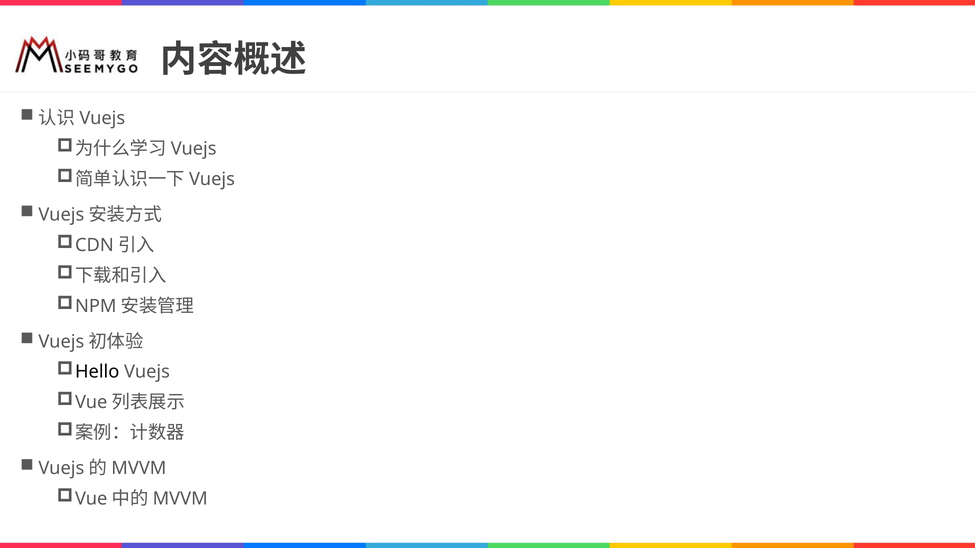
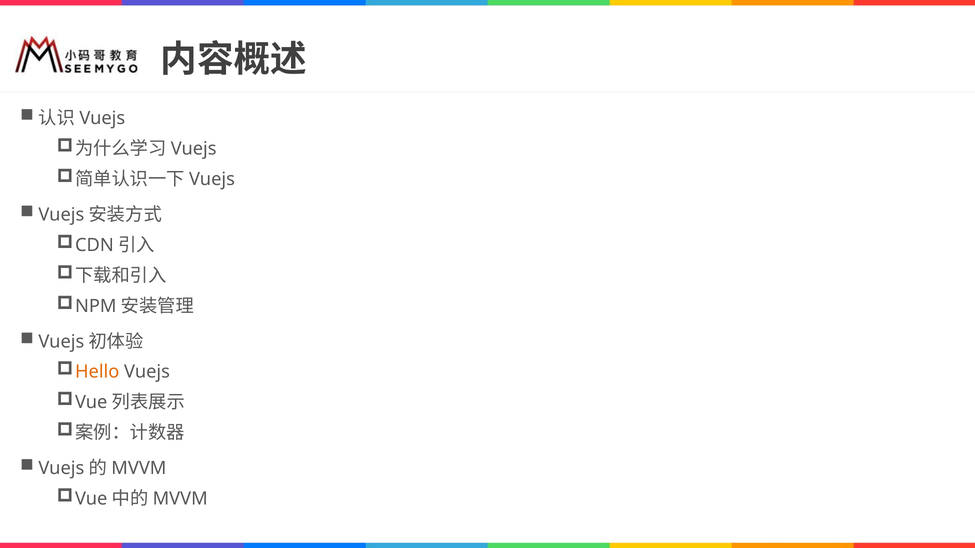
Hello colour: black -> orange (97, 372)
